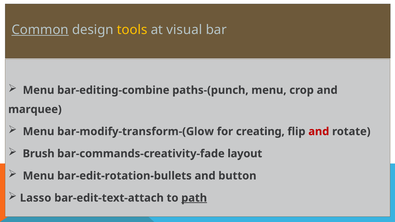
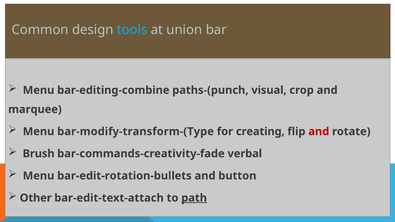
Common underline: present -> none (40, 30)
tools colour: yellow -> light blue (132, 30)
visual: visual -> union (184, 30)
paths-(punch menu: menu -> visual (269, 90)
bar-modify-transform-(Glow: bar-modify-transform-(Glow -> bar-modify-transform-(Type (136, 132)
layout: layout -> verbal (245, 154)
Lasso: Lasso -> Other (36, 198)
